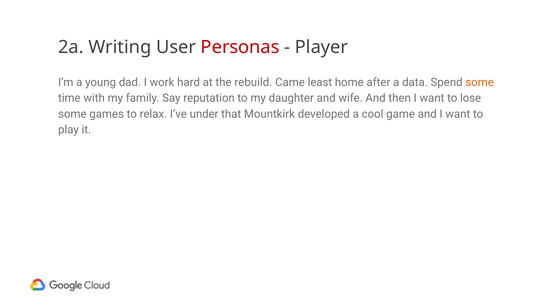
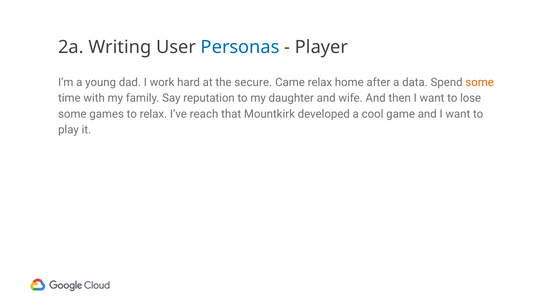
Personas colour: red -> blue (240, 47)
rebuild: rebuild -> secure (253, 83)
Came least: least -> relax (320, 83)
under: under -> reach (204, 114)
